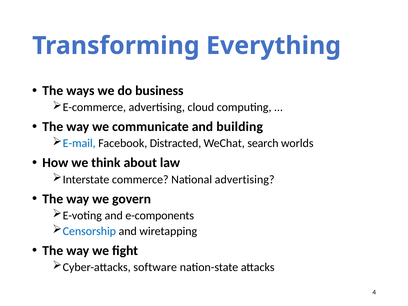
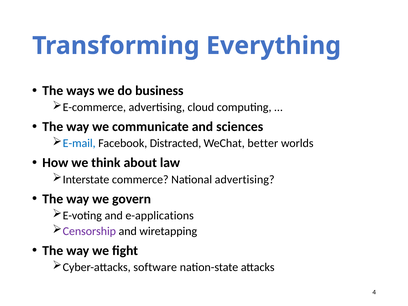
building: building -> sciences (240, 127)
search: search -> better (263, 143)
e-components: e-components -> e-applications (160, 215)
Censorship colour: blue -> purple (89, 231)
